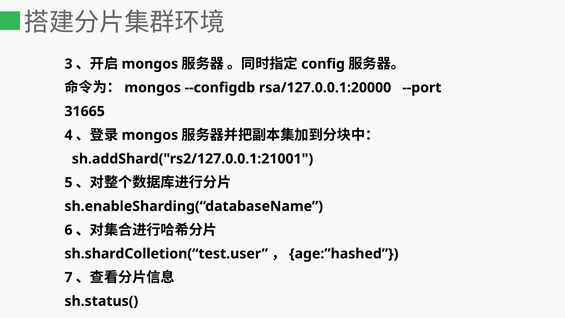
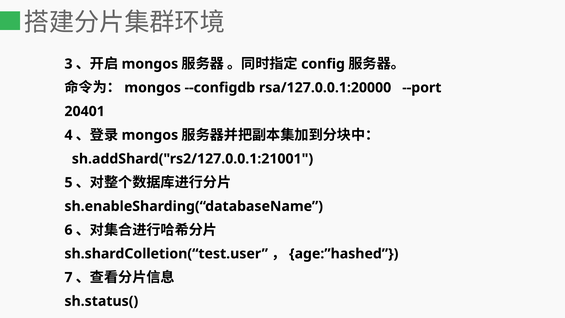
31665: 31665 -> 20401 (85, 111)
